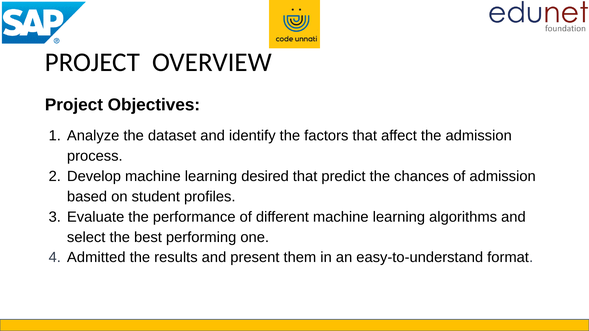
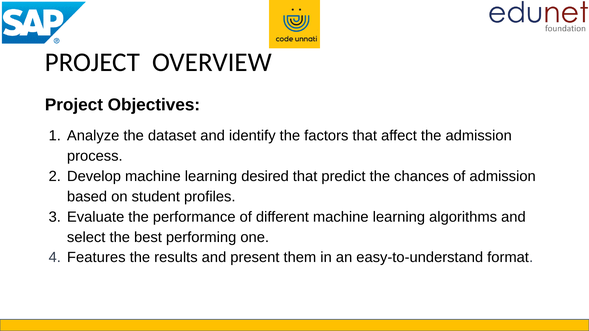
Admitted: Admitted -> Features (96, 258)
